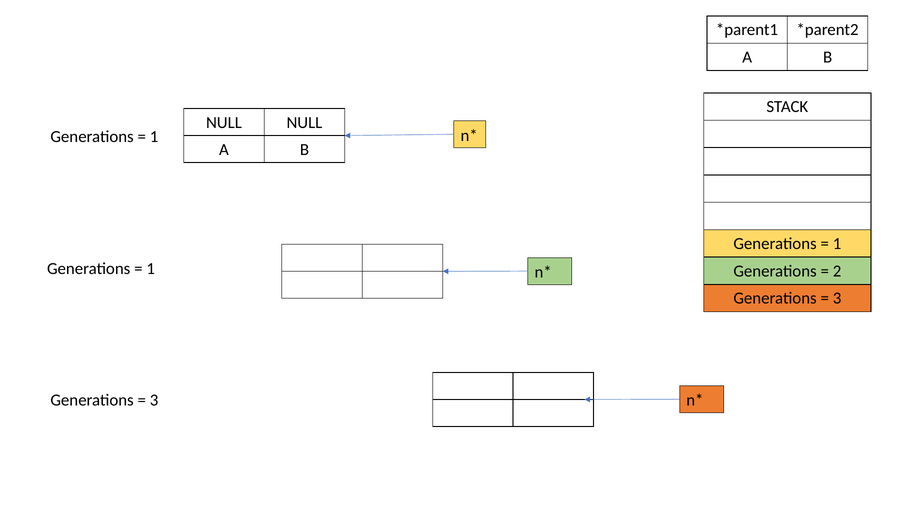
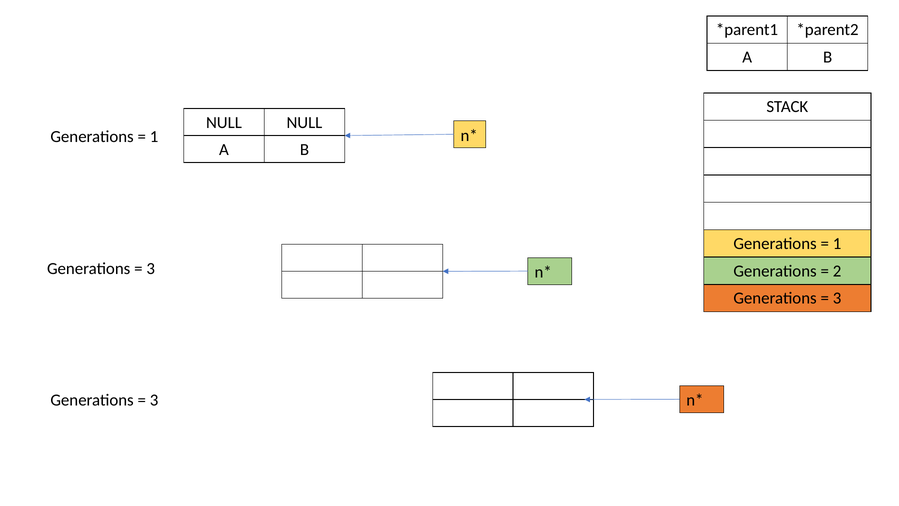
1: 1 -> 3 (151, 268)
